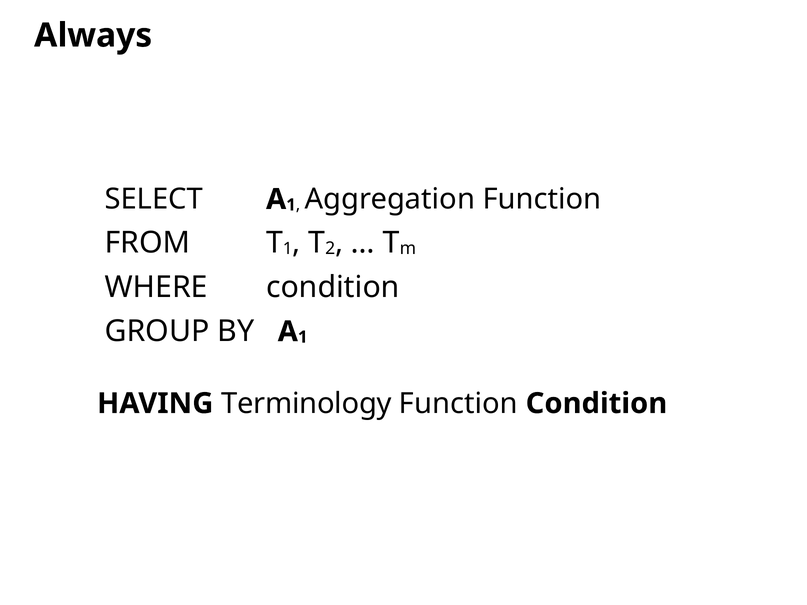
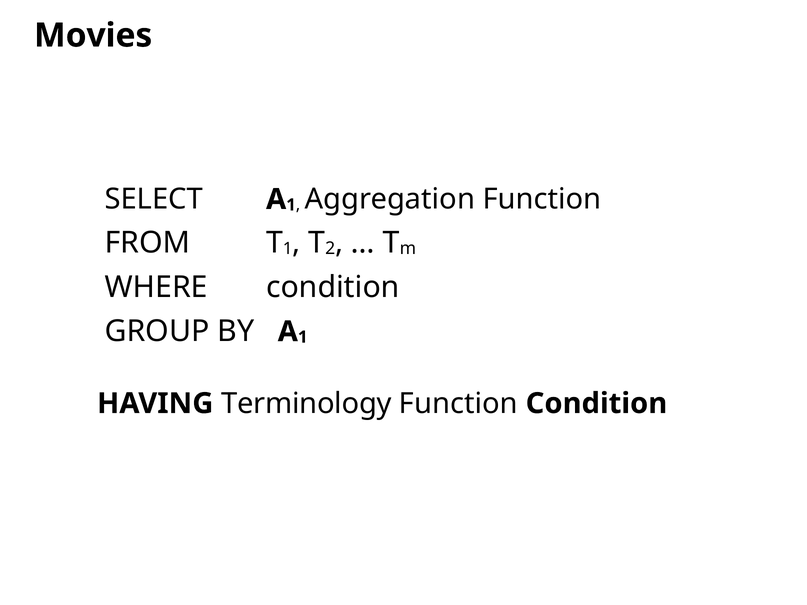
Always: Always -> Movies (93, 36)
